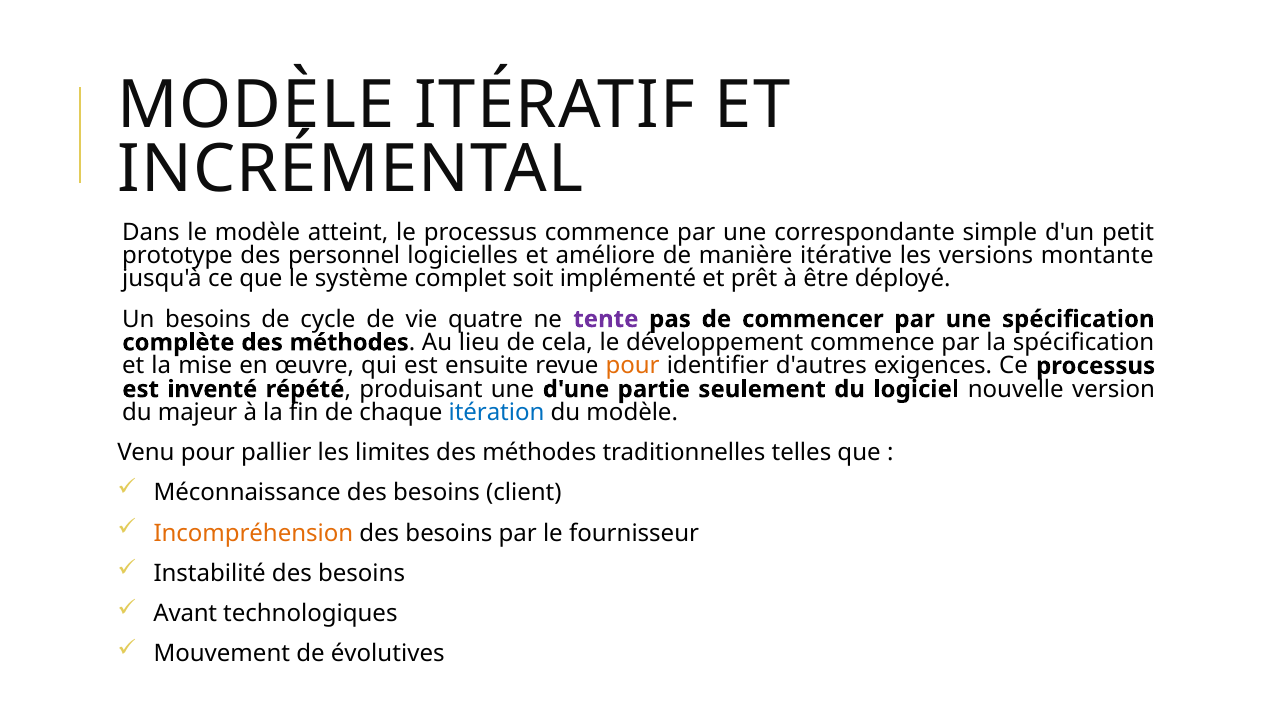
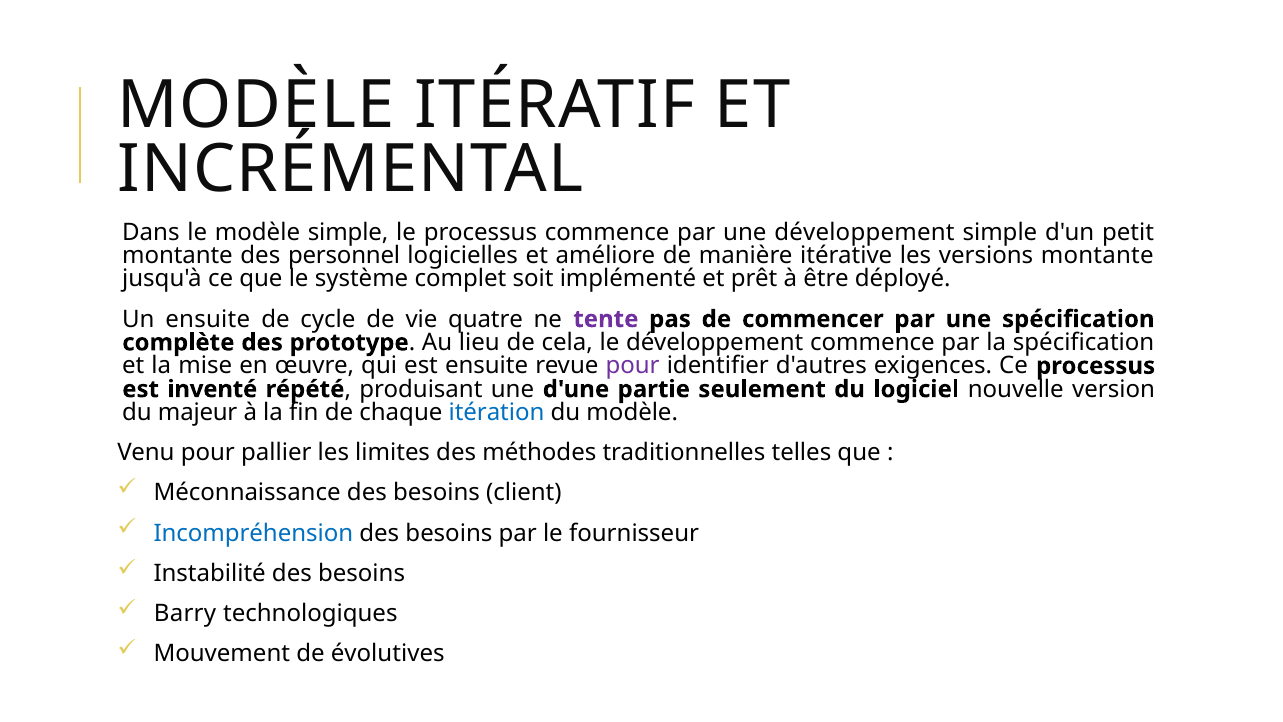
modèle atteint: atteint -> simple (348, 232)
une correspondante: correspondante -> développement (864, 232)
prototype: prototype -> montante (177, 255)
Un besoins: besoins -> ensuite (208, 319)
complète des méthodes: méthodes -> prototype (349, 342)
pour colour: orange -> purple (633, 366)
Incompréhension colour: orange -> blue (253, 533)
Avant: Avant -> Barry (185, 613)
